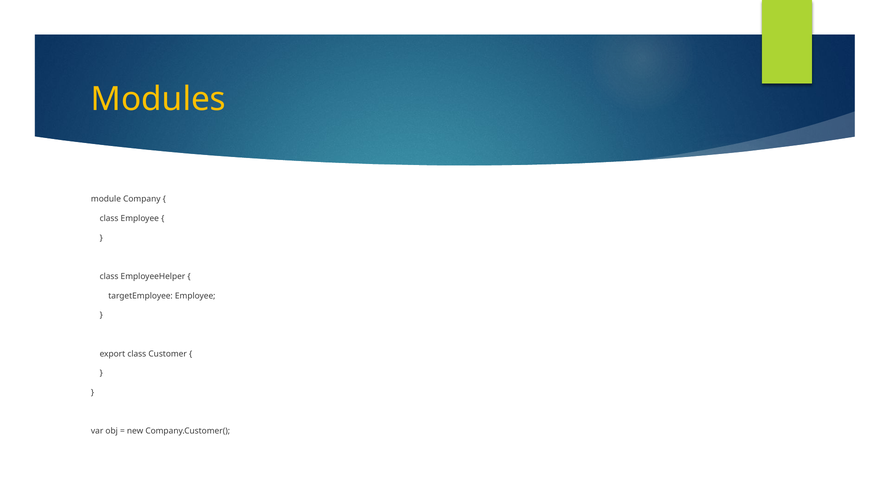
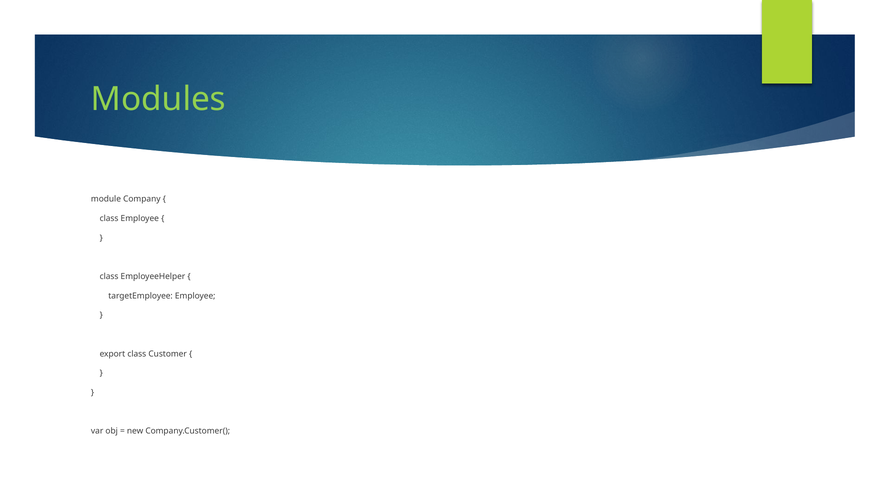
Modules colour: yellow -> light green (158, 99)
